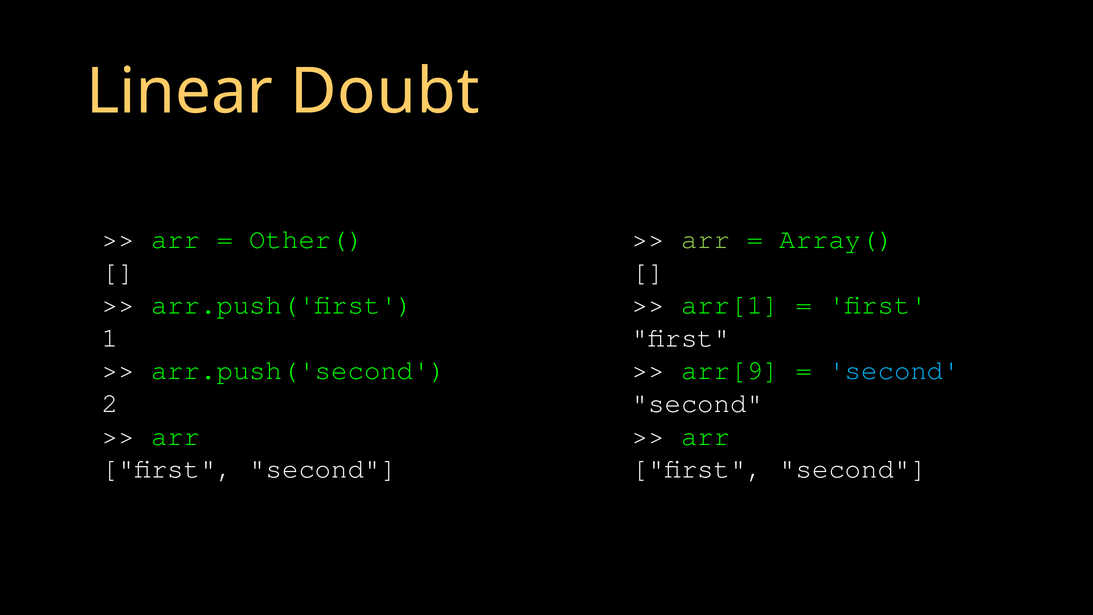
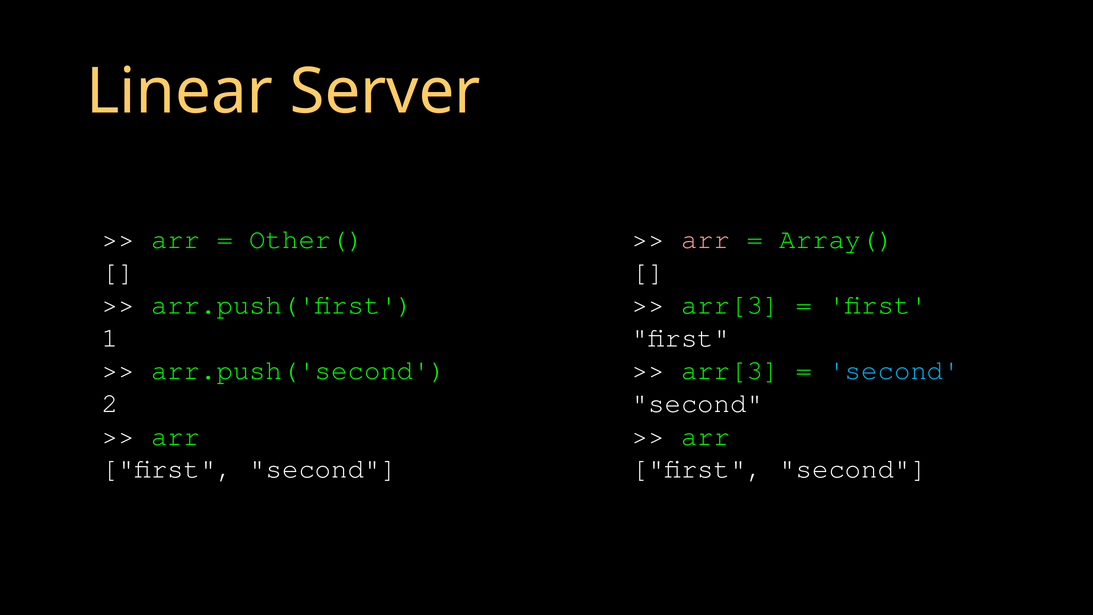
Doubt: Doubt -> Server (385, 92)
arr colour: light green -> pink (706, 239)
arr[1: arr[1 -> arr[3 (730, 305)
arr[9: arr[9 -> arr[3 (730, 370)
